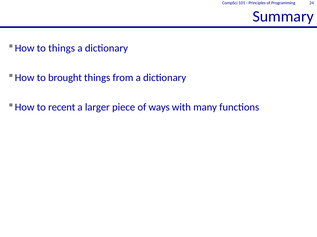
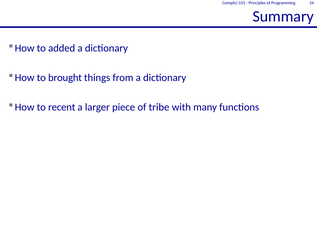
to things: things -> added (62, 48)
ways: ways -> tribe (159, 107)
